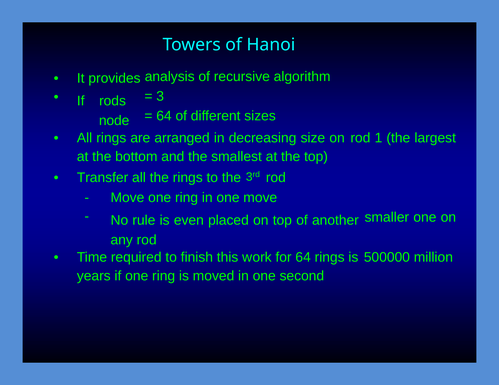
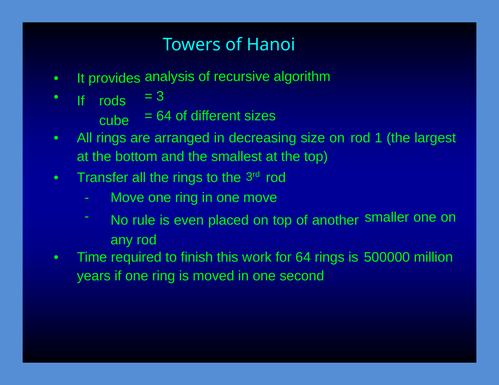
node: node -> cube (114, 121)
